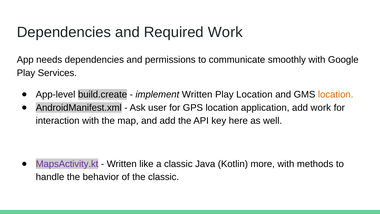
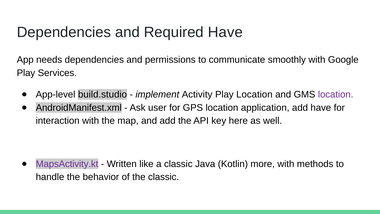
Required Work: Work -> Have (225, 32)
build.create: build.create -> build.studio (102, 94)
implement Written: Written -> Activity (197, 94)
location colour: orange -> purple (336, 94)
add work: work -> have (321, 108)
